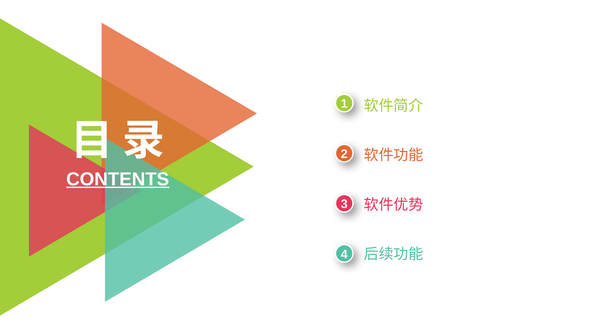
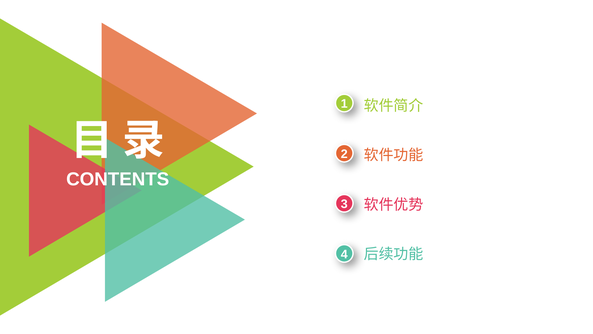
CONTENTS underline: present -> none (118, 179)
